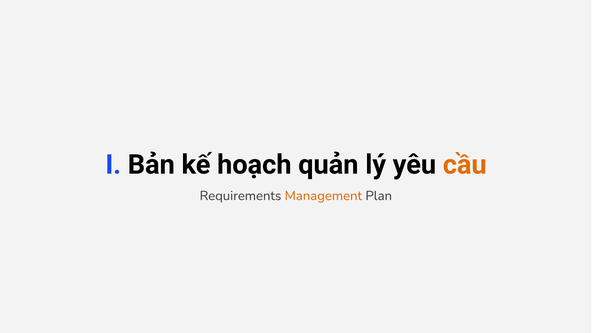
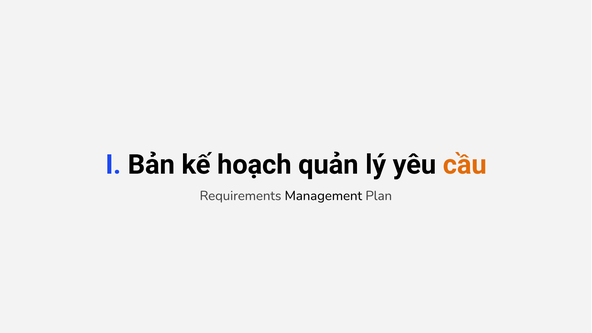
Management colour: orange -> black (323, 196)
